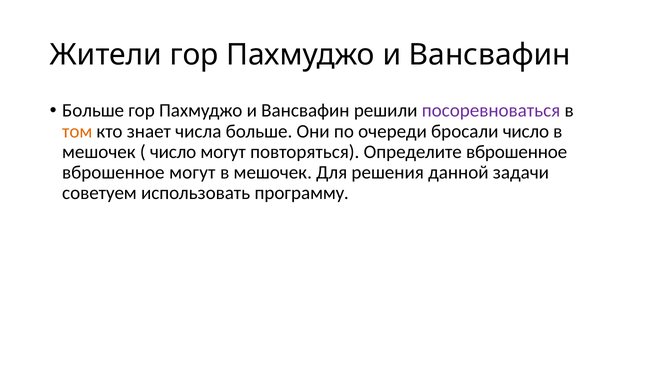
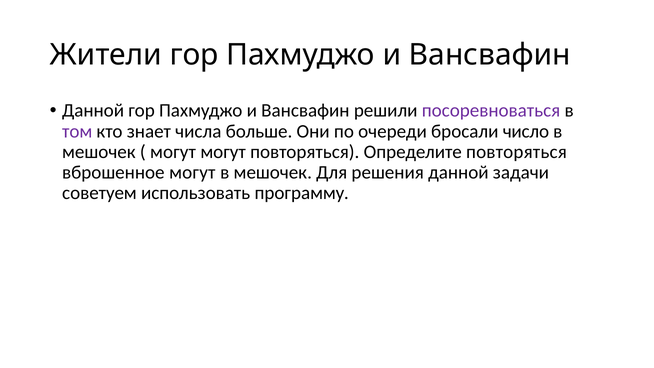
Больше: Больше -> Данной (93, 111)
том colour: orange -> purple (77, 131)
число: число -> могут (173, 152)
Определите вброшенное: вброшенное -> повторяться (516, 152)
